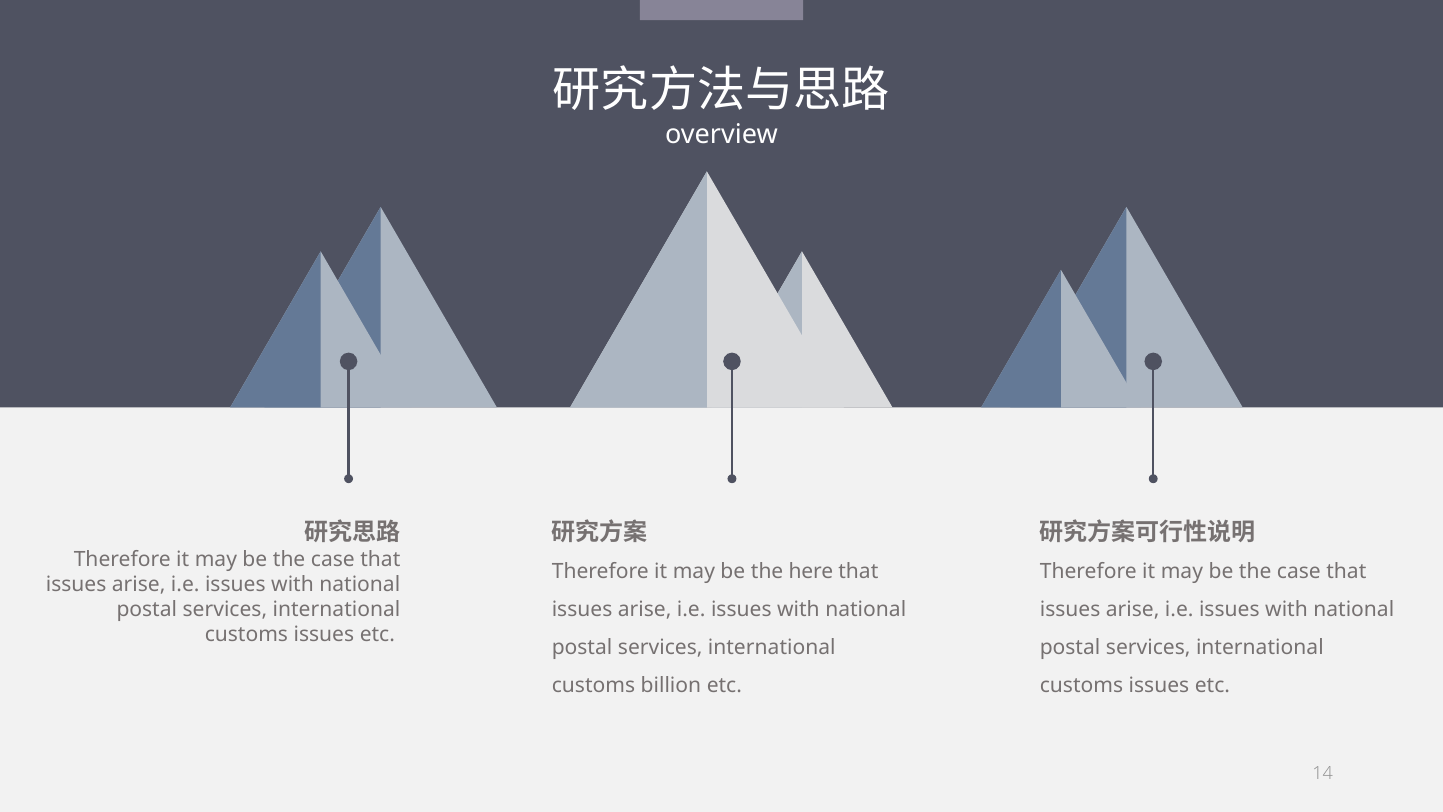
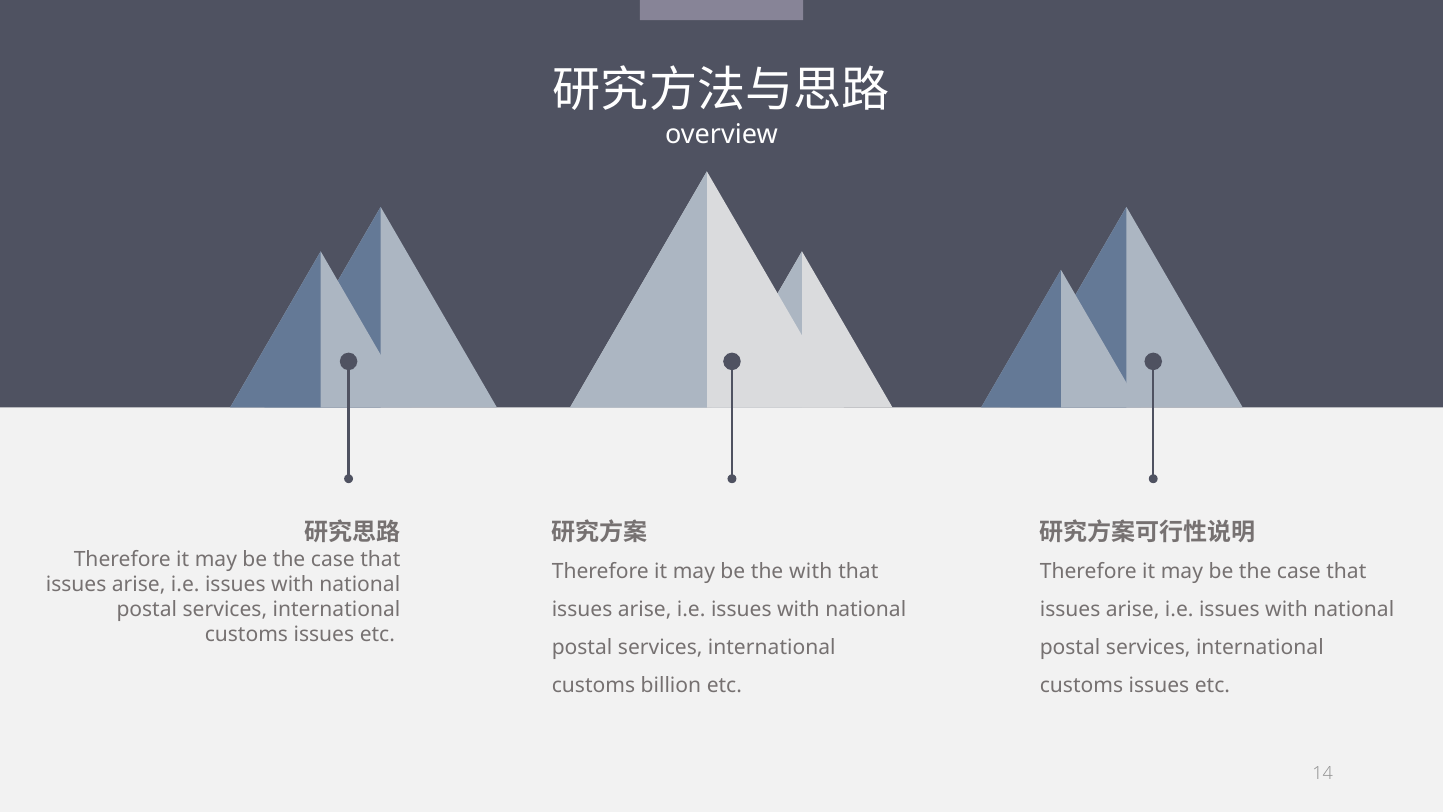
the here: here -> with (811, 571)
